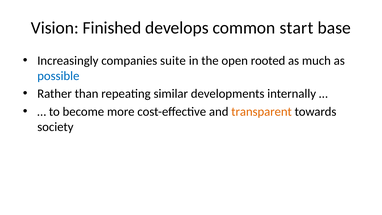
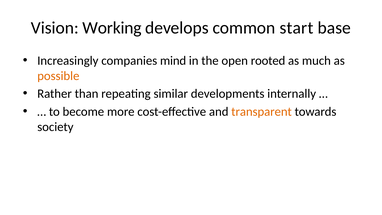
Finished: Finished -> Working (112, 28)
suite: suite -> mind (173, 61)
possible colour: blue -> orange (58, 76)
